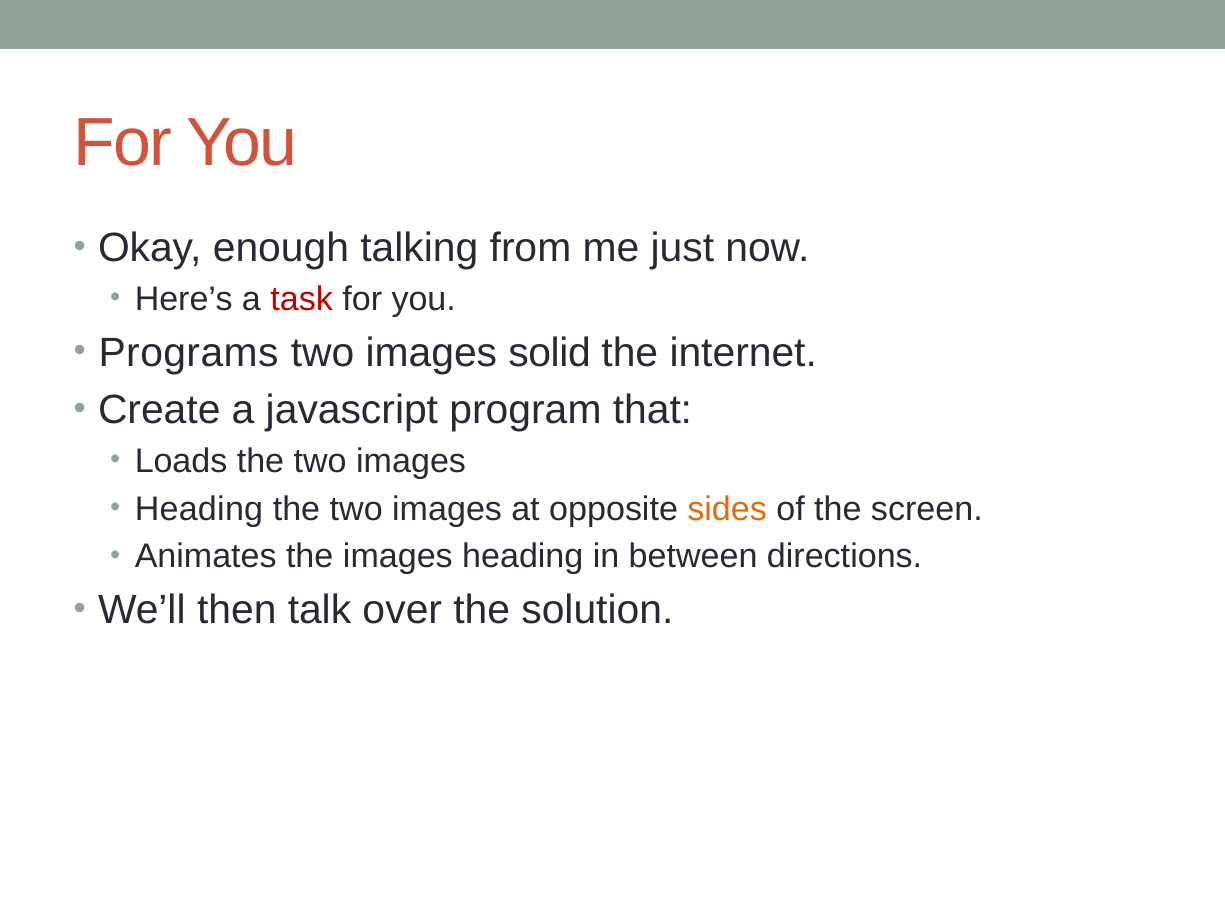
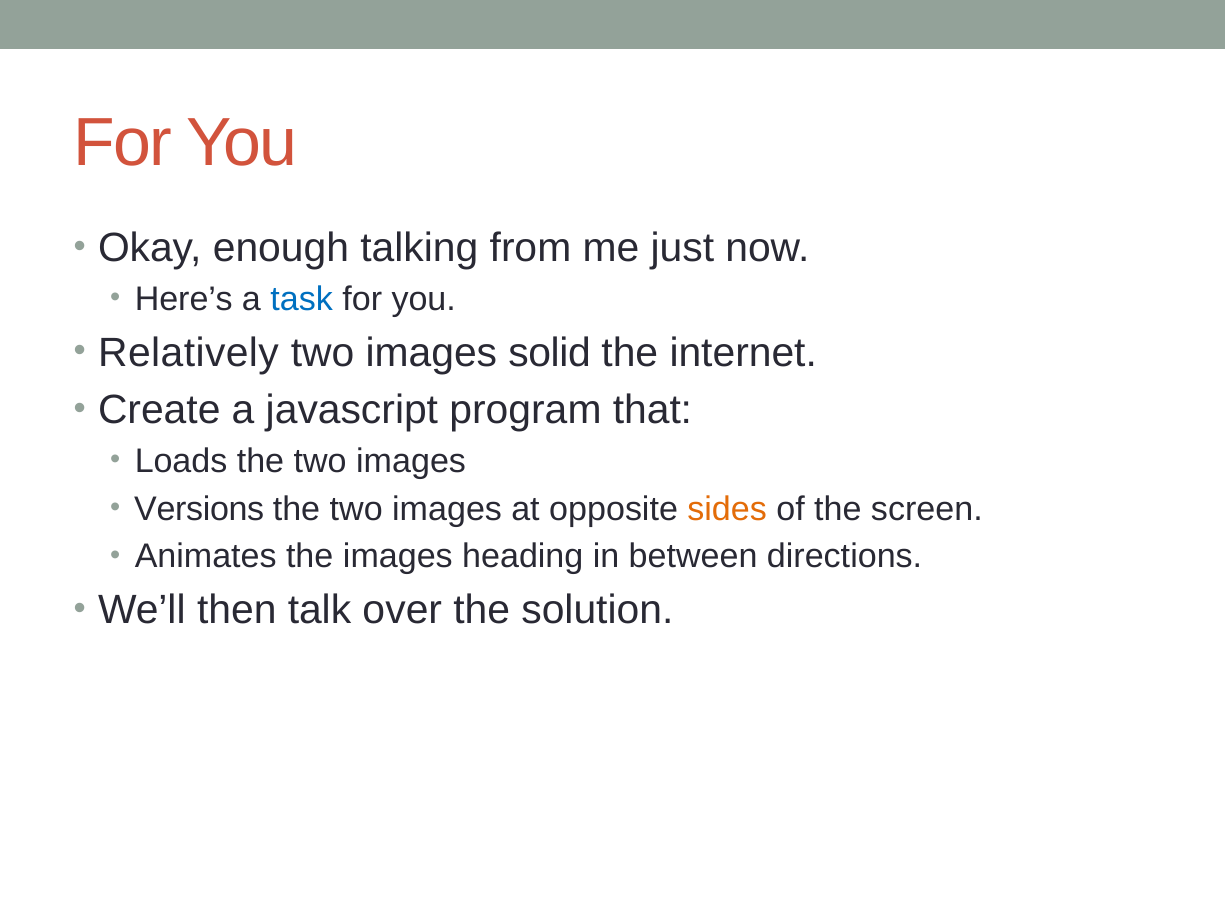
task colour: red -> blue (302, 299)
Programs: Programs -> Relatively (189, 353)
Heading: Heading -> Versions (199, 509)
